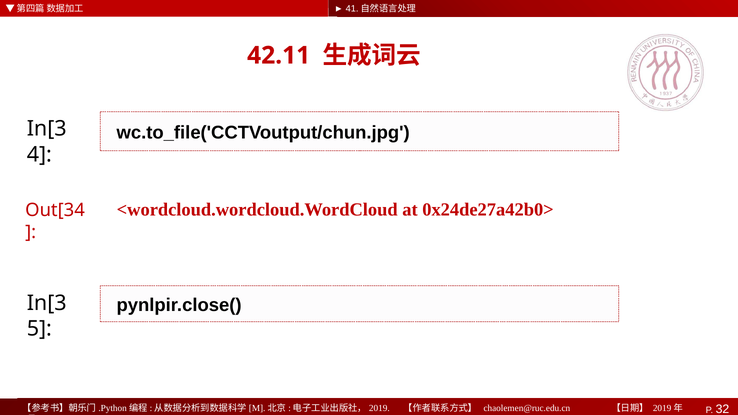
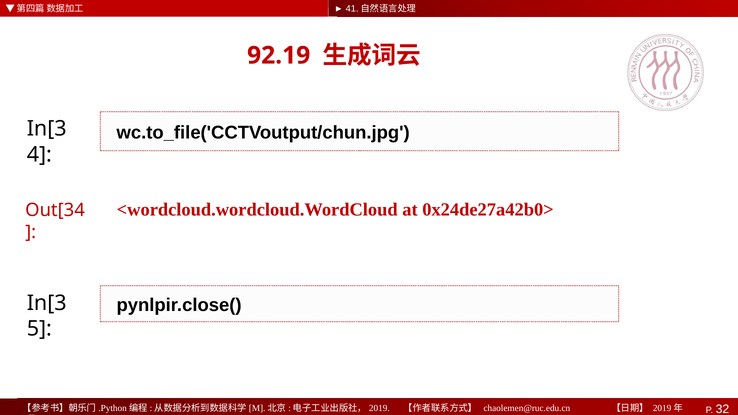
42.11: 42.11 -> 92.19 (279, 55)
